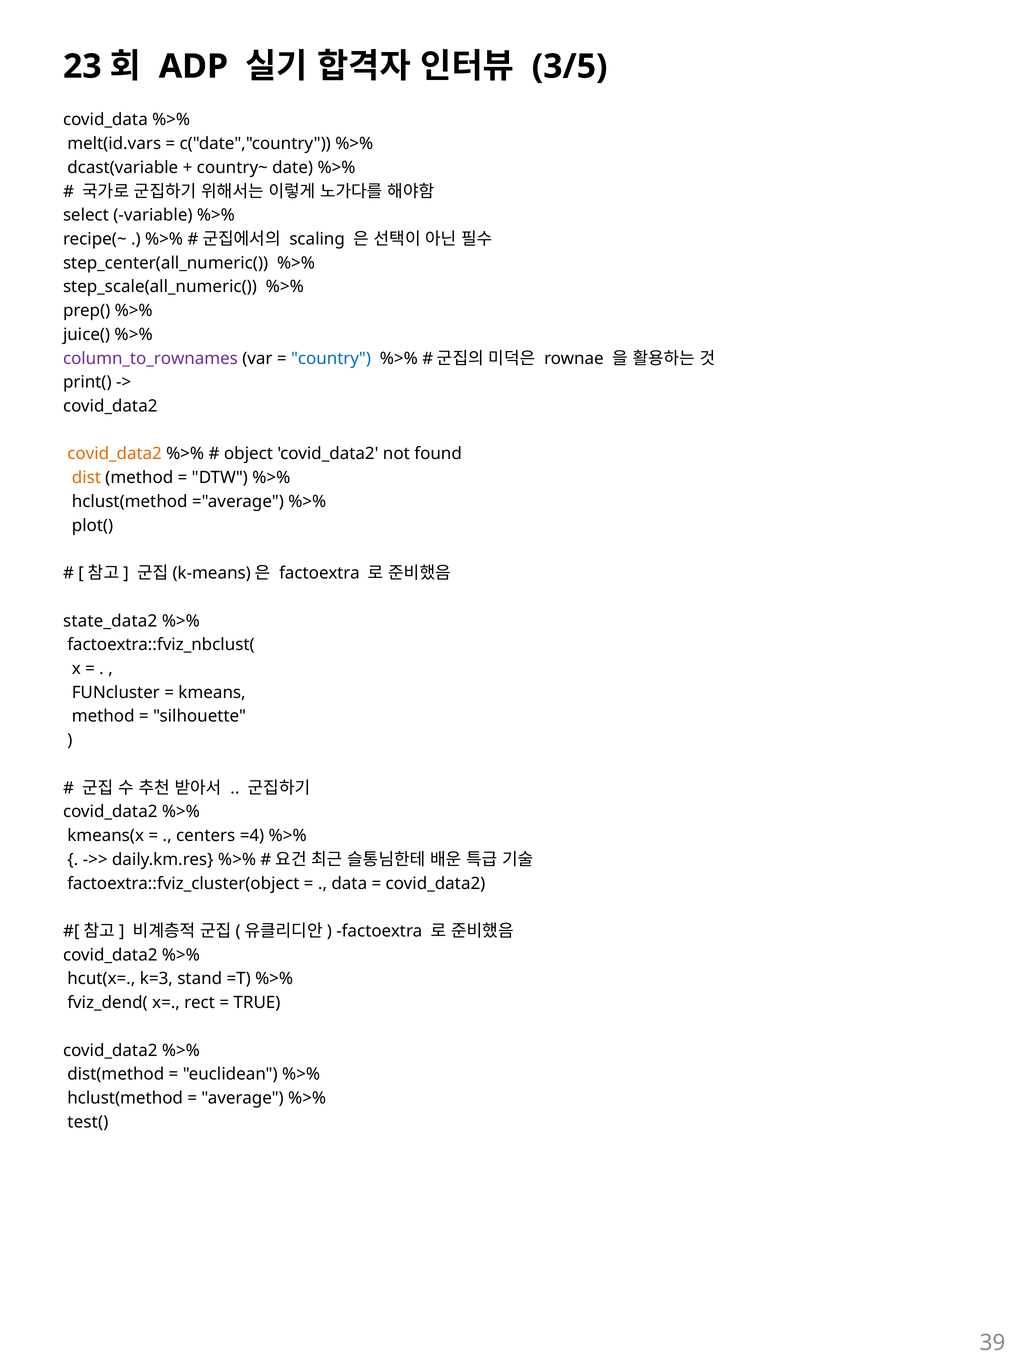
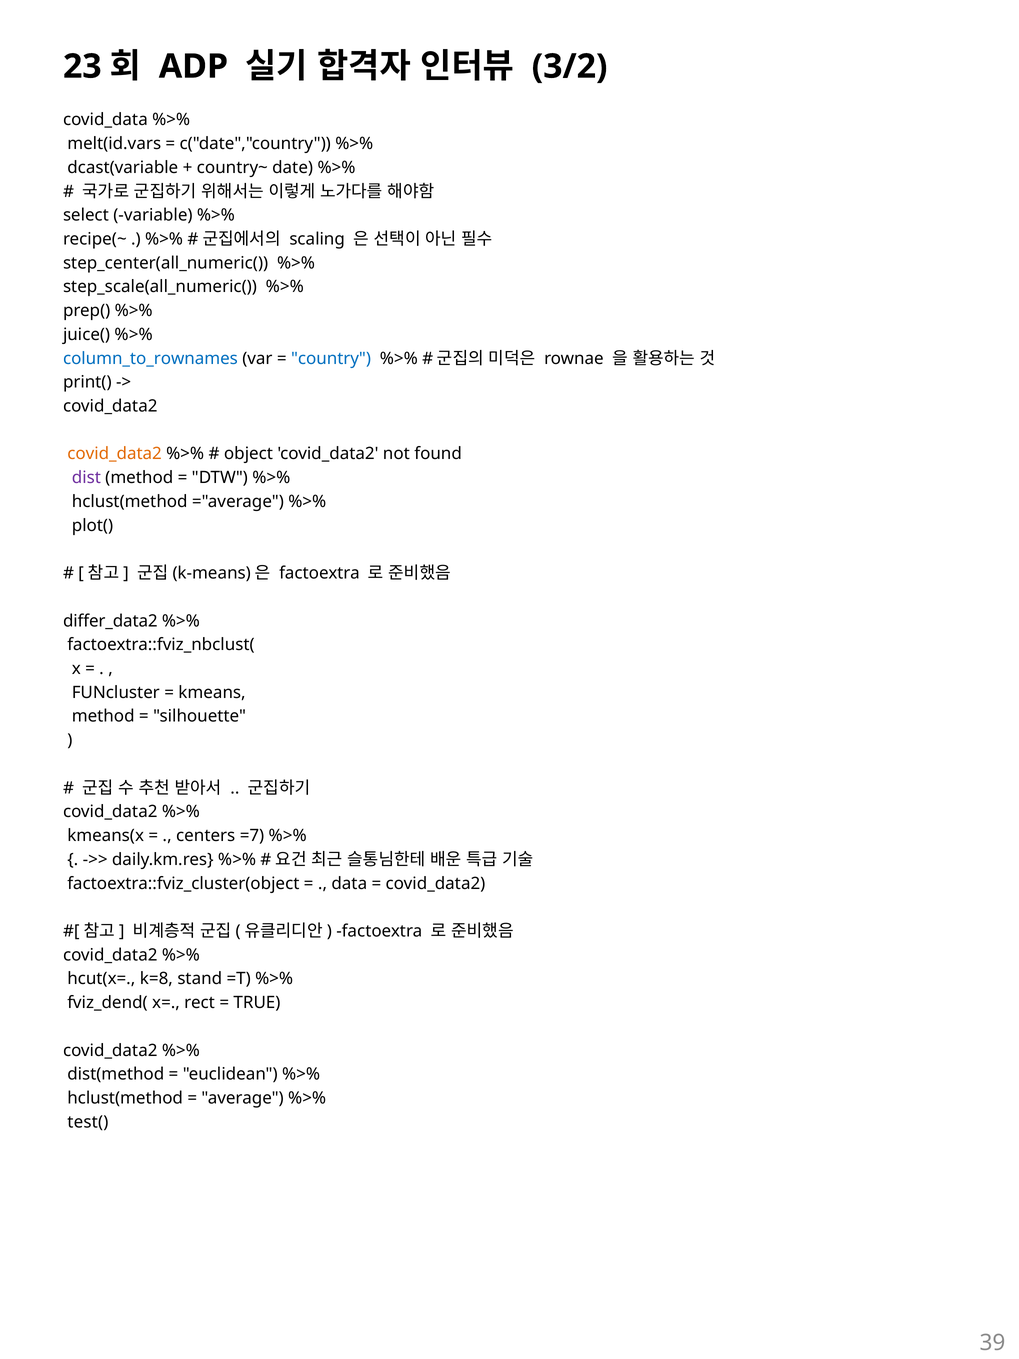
3/5: 3/5 -> 3/2 (570, 66)
column_to_rownames colour: purple -> blue (150, 358)
dist colour: orange -> purple (86, 478)
state_data2: state_data2 -> differ_data2 (110, 621)
=4: =4 -> =7 (252, 835)
k=3: k=3 -> k=8 (156, 979)
